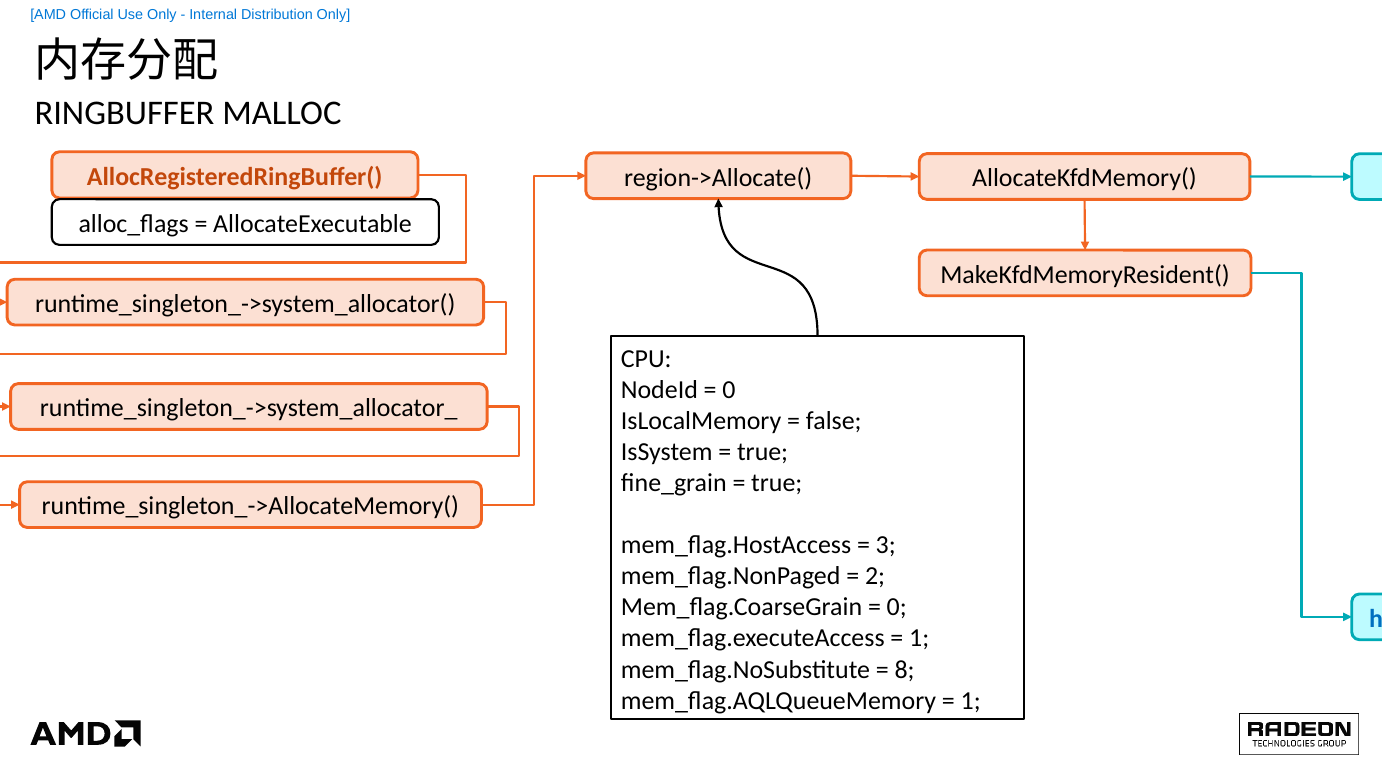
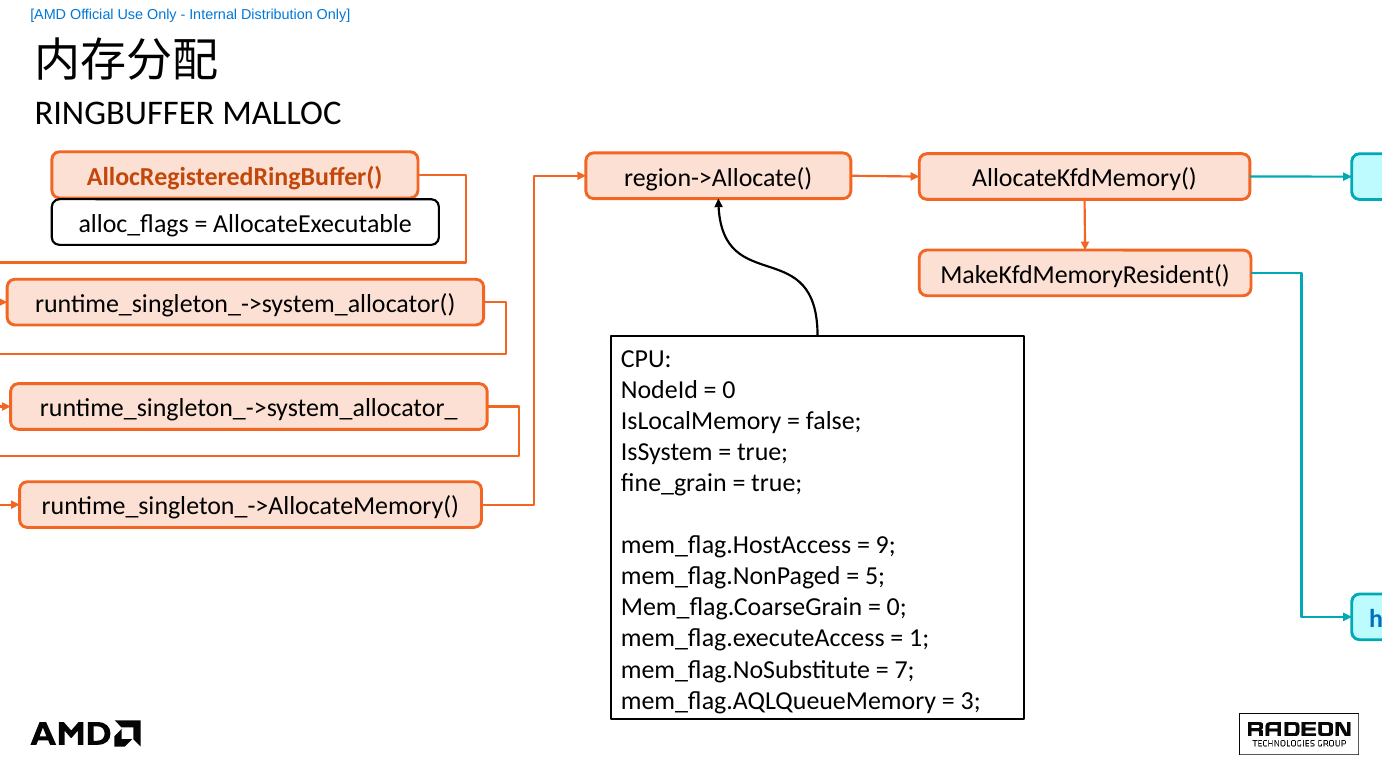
3: 3 -> 9 (886, 546)
2: 2 -> 5 (875, 577)
8: 8 -> 7 (905, 670)
1: 1 -> 3 (971, 701)
